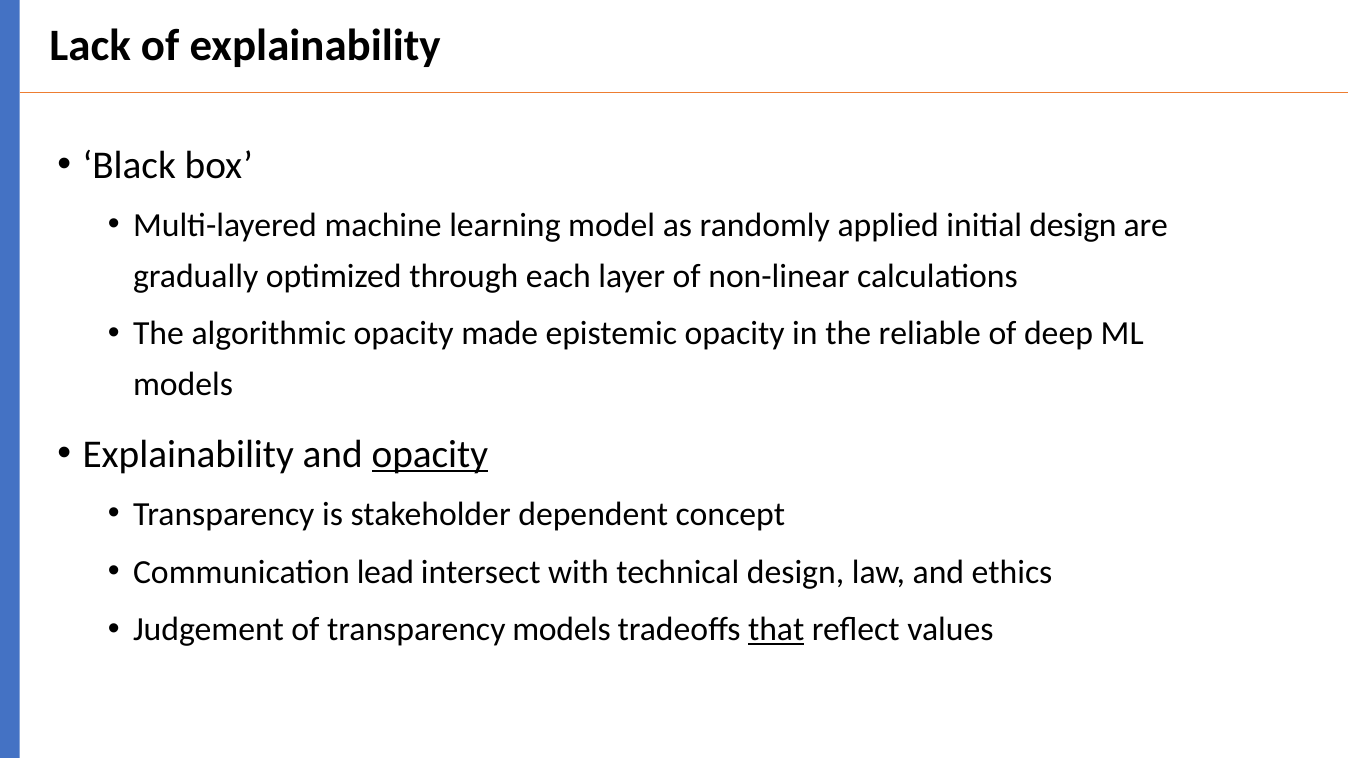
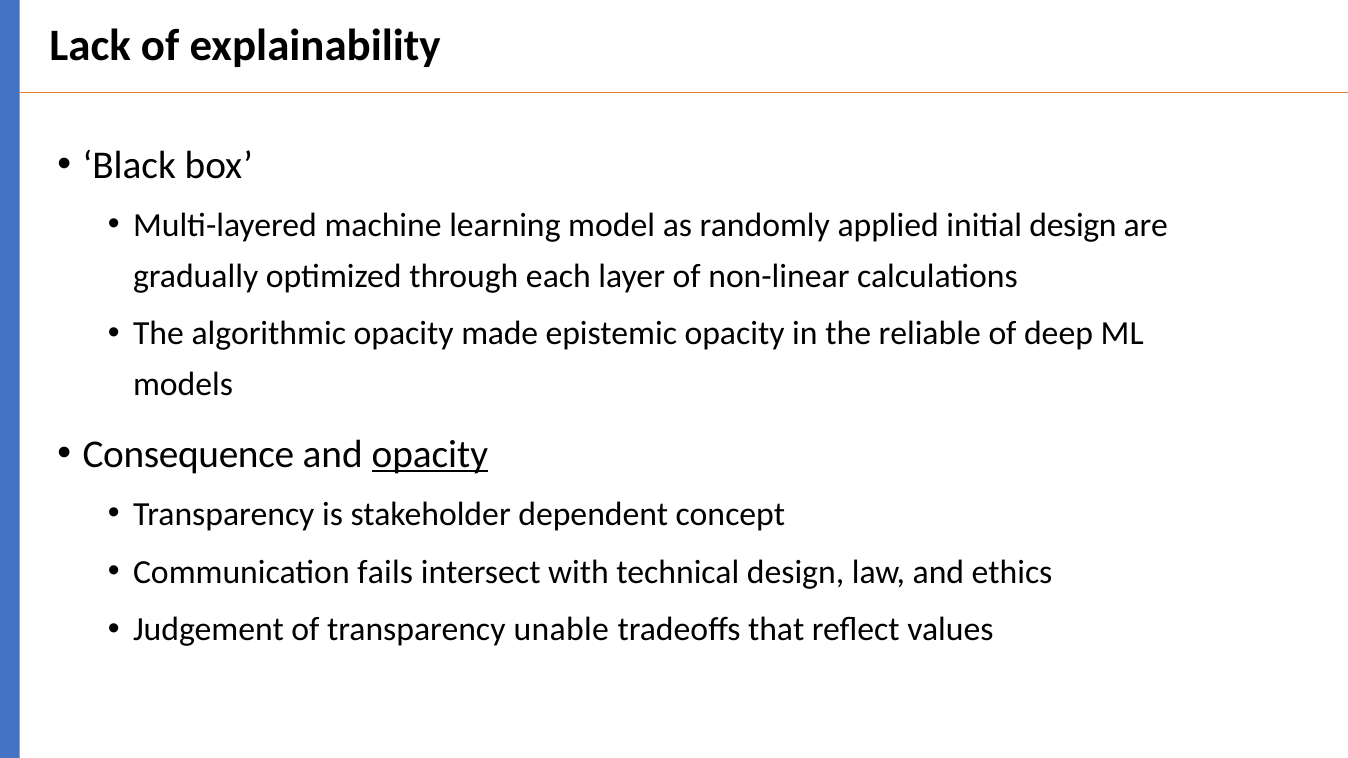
Explainability: Explainability -> Consequence (188, 454)
lead: lead -> fails (385, 572)
transparency models: models -> unable (561, 630)
that underline: present -> none (776, 630)
